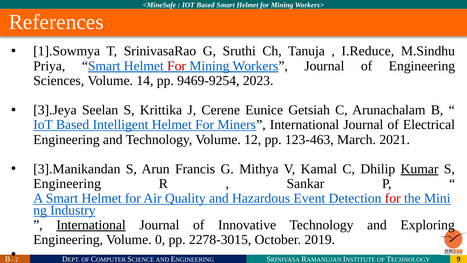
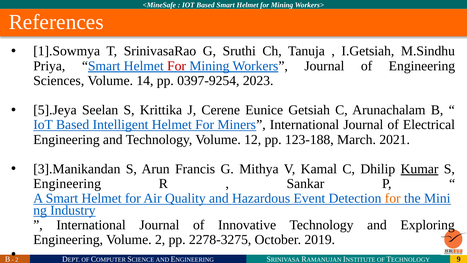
I.Reduce: I.Reduce -> I.Getsiah (368, 51)
9469-9254: 9469-9254 -> 0397-9254 (208, 80)
3].Jeya: 3].Jeya -> 5].Jeya (55, 110)
123-463: 123-463 -> 123-188 (309, 139)
for colour: red -> orange (393, 198)
International underline: present -> none (91, 225)
Volume 0: 0 -> 2 (160, 239)
2278-3015: 2278-3015 -> 2278-3275 (220, 239)
